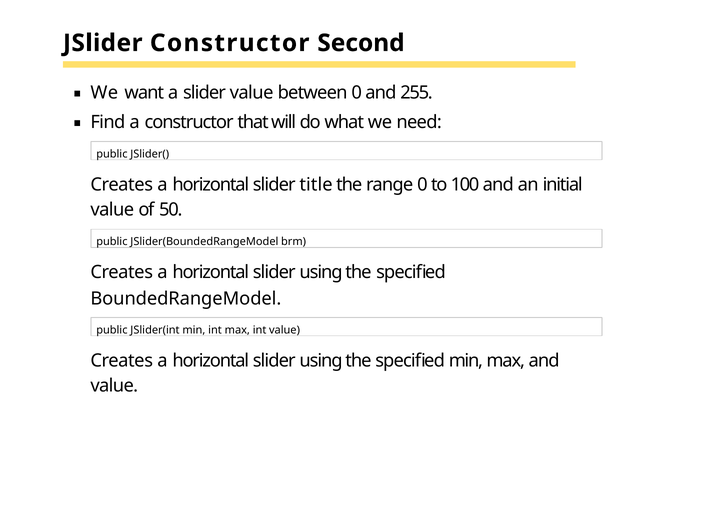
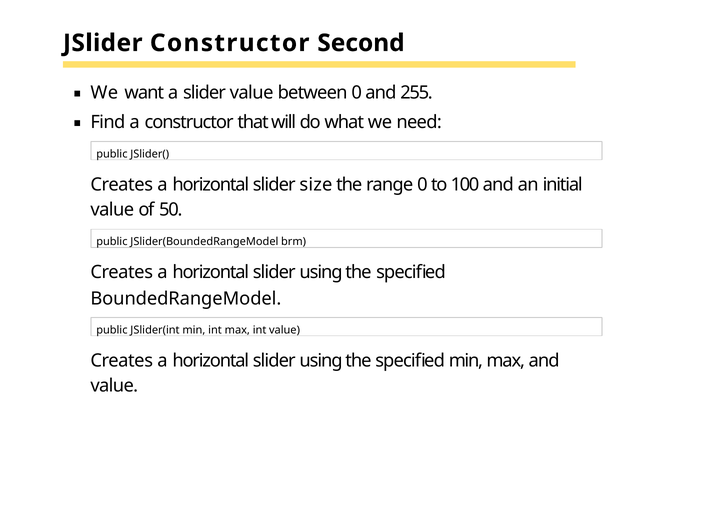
title: title -> size (316, 185)
